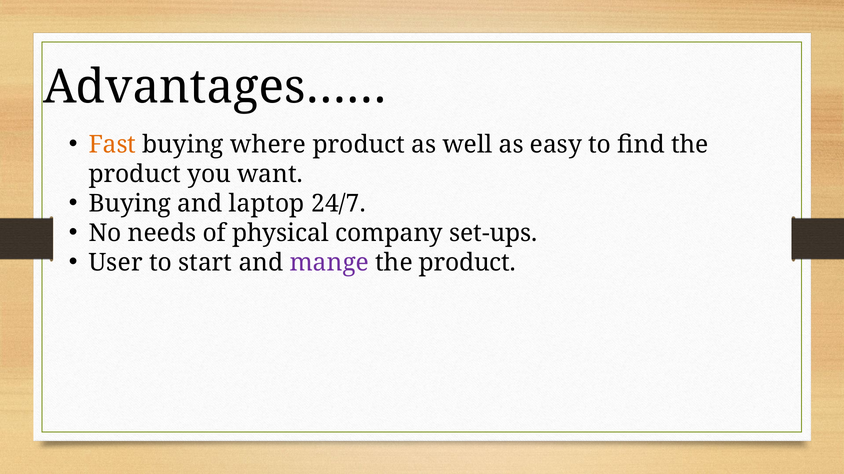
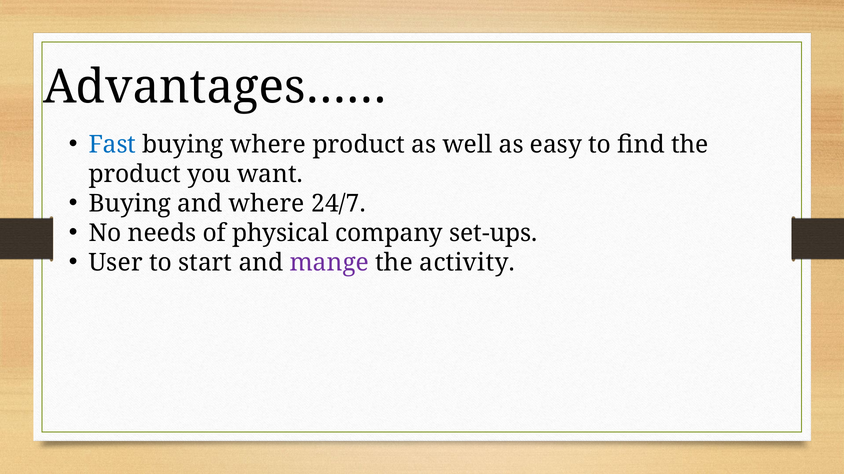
Fast colour: orange -> blue (112, 145)
and laptop: laptop -> where (267, 204)
product: product -> activity (467, 263)
